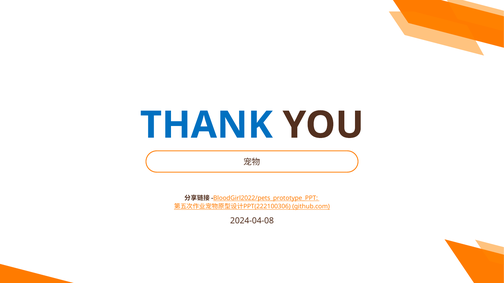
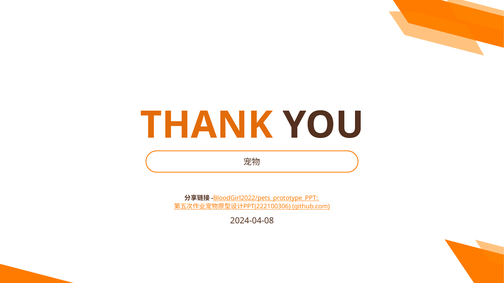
THANK colour: blue -> orange (206, 125)
